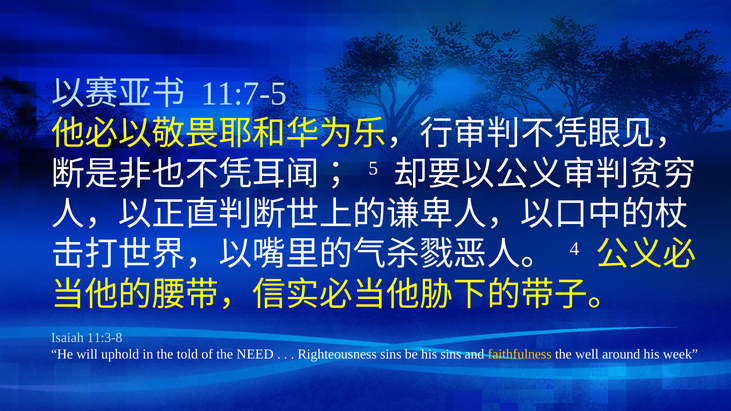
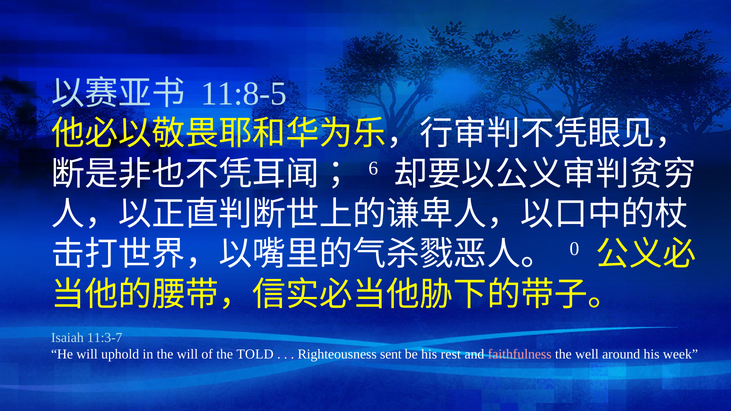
11:7-5: 11:7-5 -> 11:8-5 (244, 94)
5: 5 -> 6 (373, 169)
4: 4 -> 0 (574, 249)
11:3-8: 11:3-8 -> 11:3-7 (105, 338)
the told: told -> will (187, 354)
NEED: NEED -> TOLD (255, 354)
Righteousness sins: sins -> sent (391, 354)
his sins: sins -> rest (451, 354)
faithfulness colour: yellow -> pink (520, 354)
